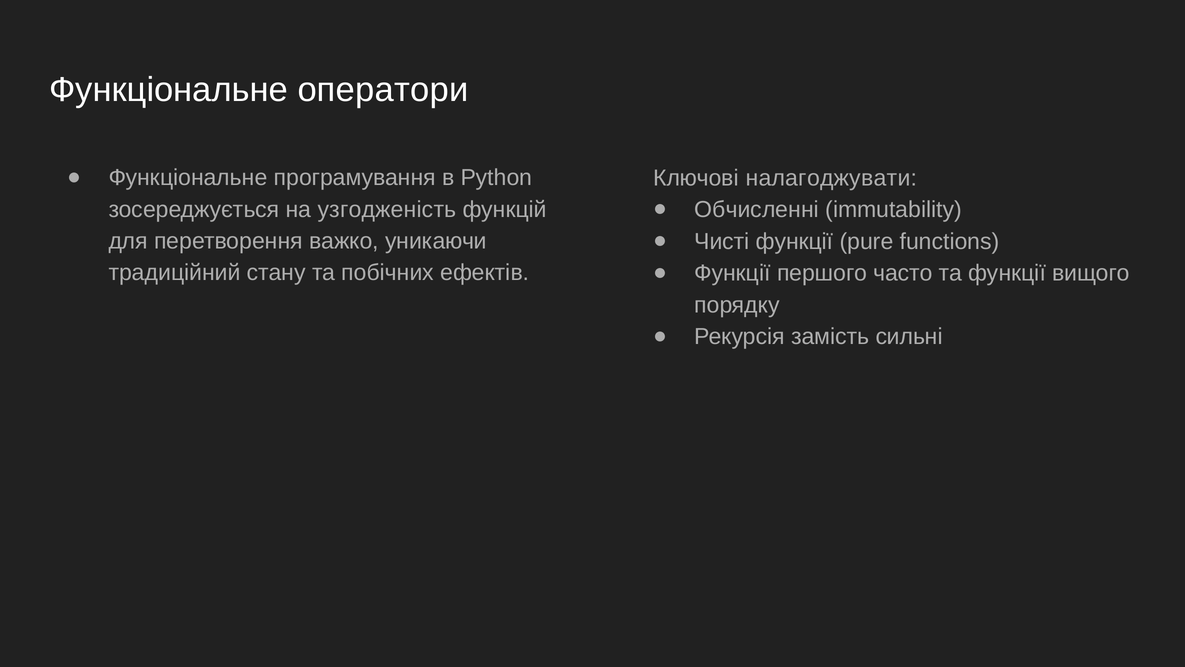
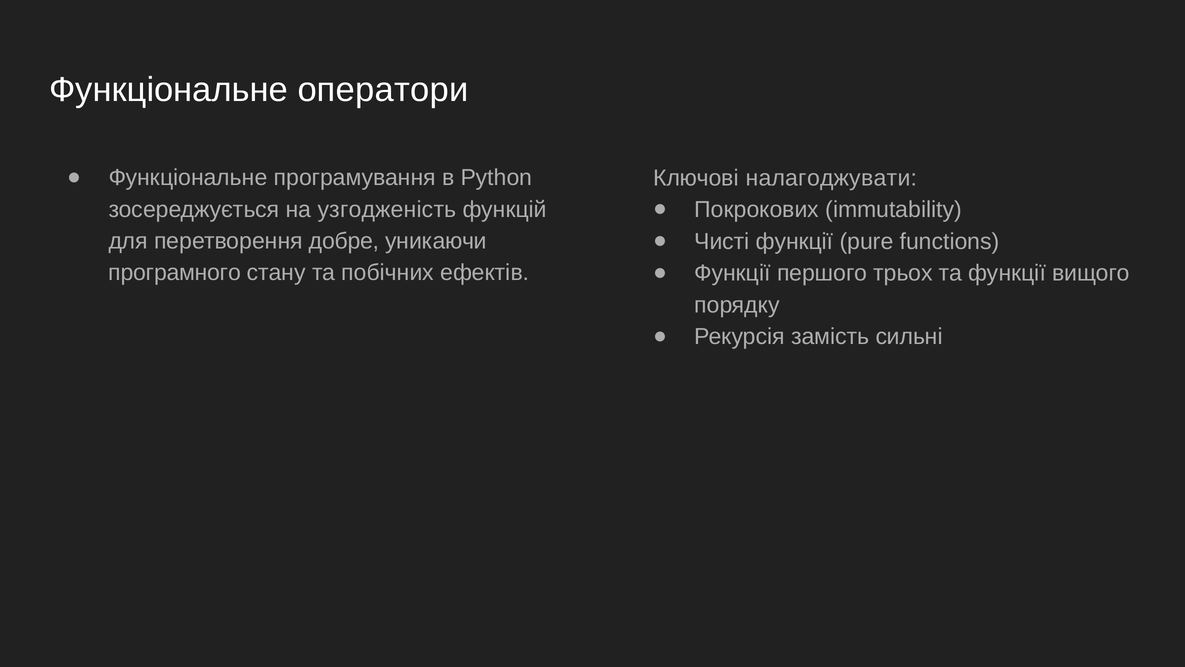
Обчисленні: Обчисленні -> Покрокових (757, 210)
важко: важко -> добре (344, 241)
часто: часто -> трьох (903, 273)
традиційний: традиційний -> програмного (175, 273)
